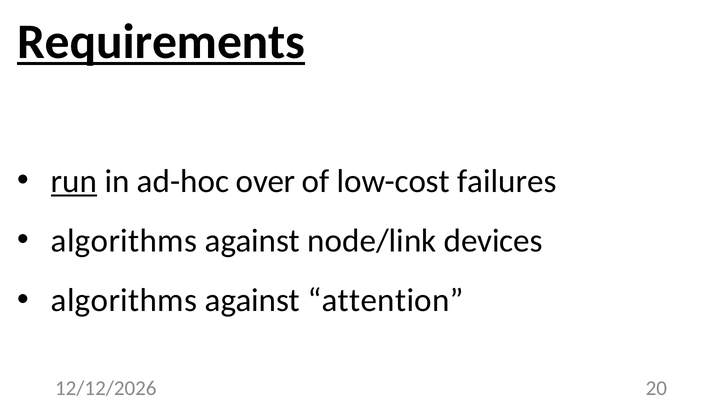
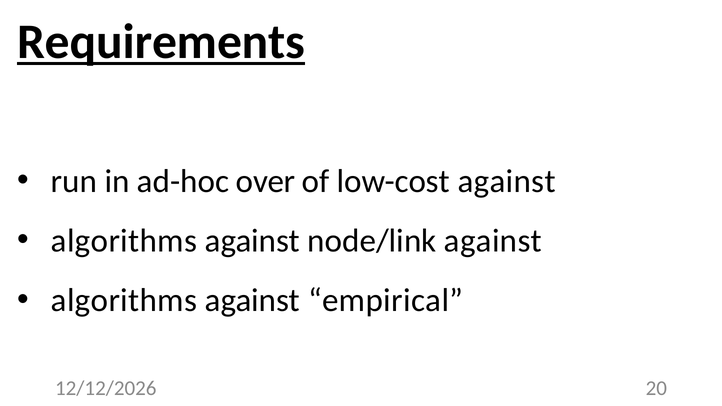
run underline: present -> none (74, 181)
low-cost failures: failures -> against (507, 181)
node/link devices: devices -> against (493, 241)
attention: attention -> empirical (386, 300)
